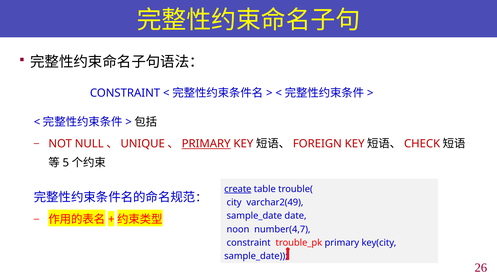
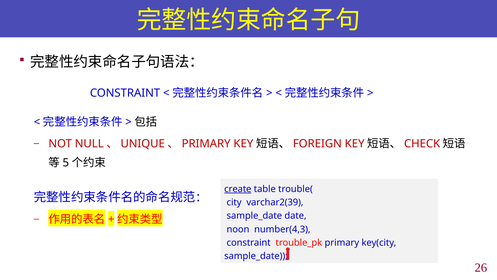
PRIMARY underline: present -> none (206, 143)
varchar2(49: varchar2(49 -> varchar2(39 (275, 202)
number(4,7: number(4,7 -> number(4,3 (282, 229)
